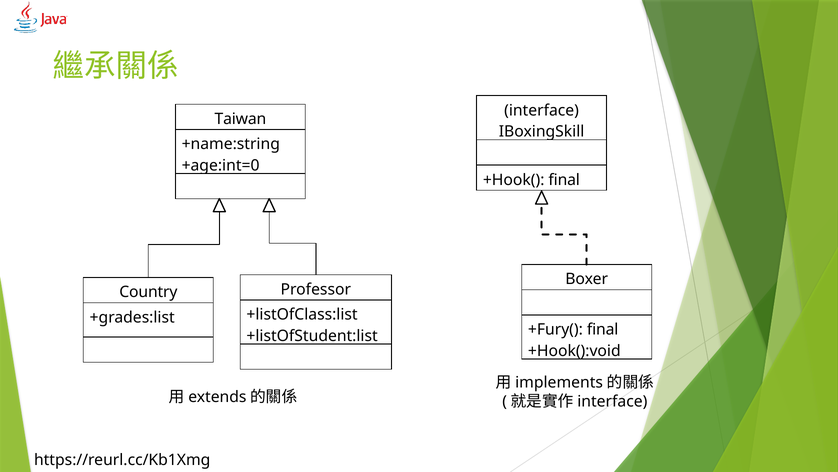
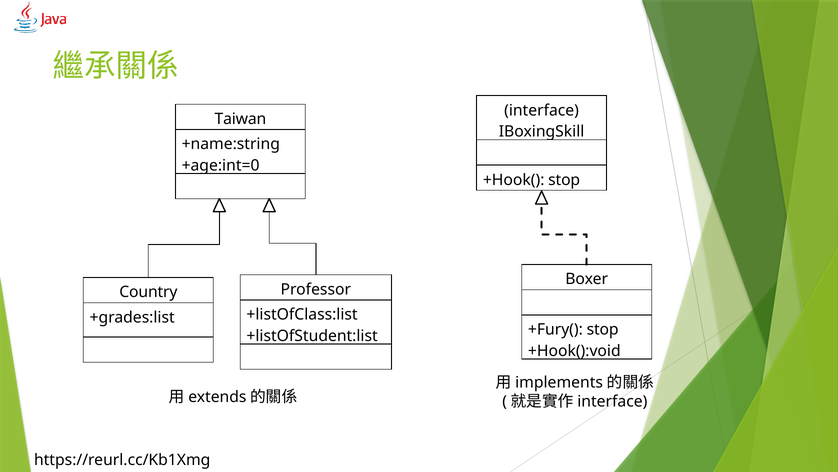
+Hook( final: final -> stop (564, 180)
+Fury( final: final -> stop (603, 329)
